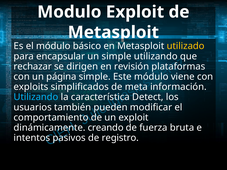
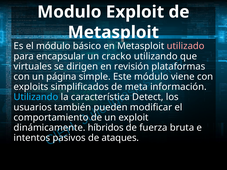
utilizado colour: yellow -> pink (186, 46)
un simple: simple -> cracko (117, 56)
rechazar: rechazar -> virtuales (33, 67)
creando: creando -> híbridos (106, 128)
registro: registro -> ataques (120, 138)
